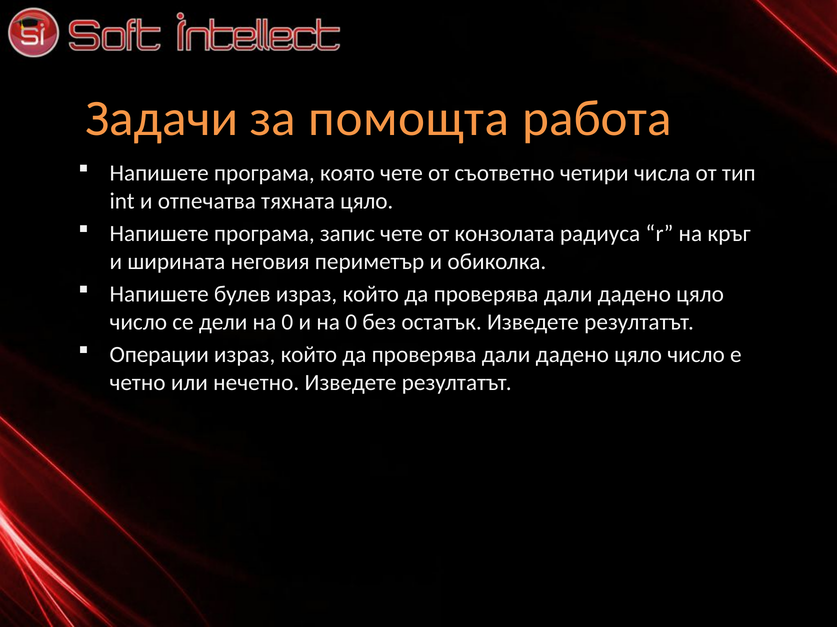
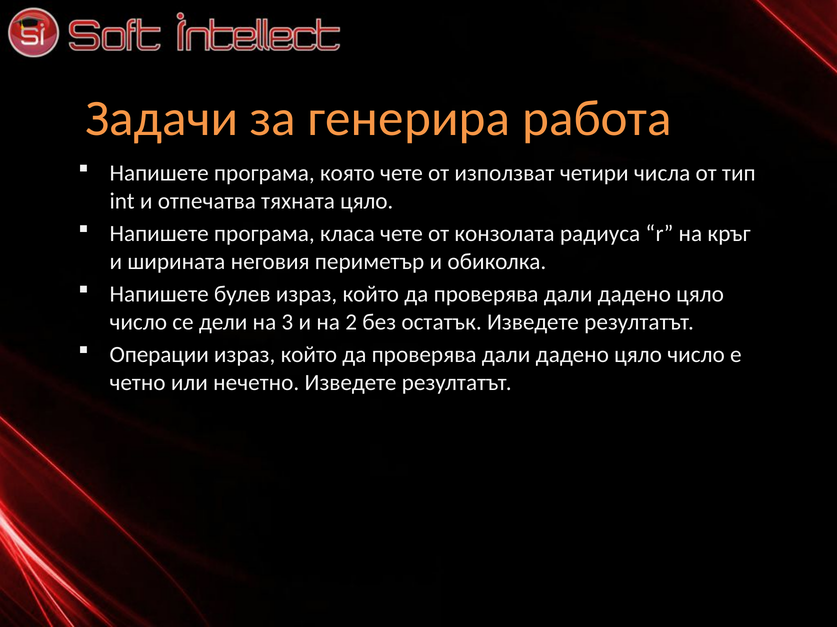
помощта: помощта -> генерира (409, 119)
съответно: съответно -> използват (505, 173)
запис: запис -> класа (347, 234)
дели на 0: 0 -> 3 (287, 322)
и на 0: 0 -> 2 (351, 322)
